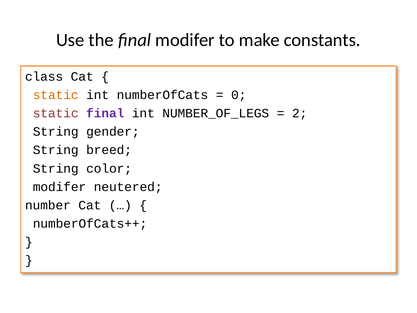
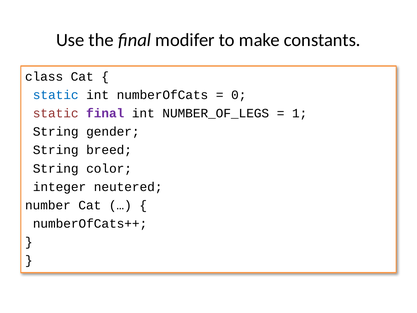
static colour: orange -> blue (56, 95)
2: 2 -> 1 (300, 113)
modifer: modifer -> integer (60, 187)
